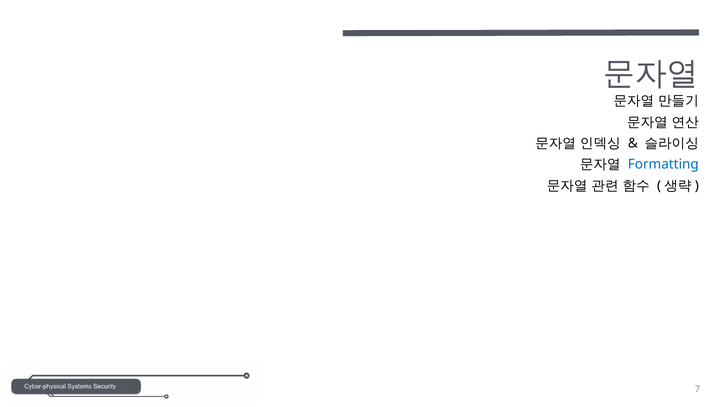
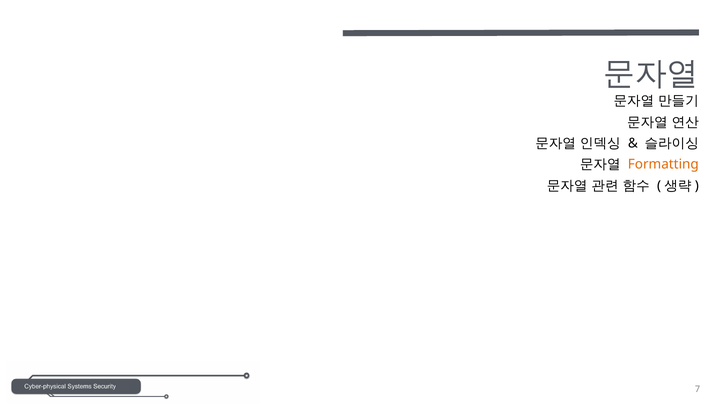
Formatting colour: blue -> orange (663, 164)
